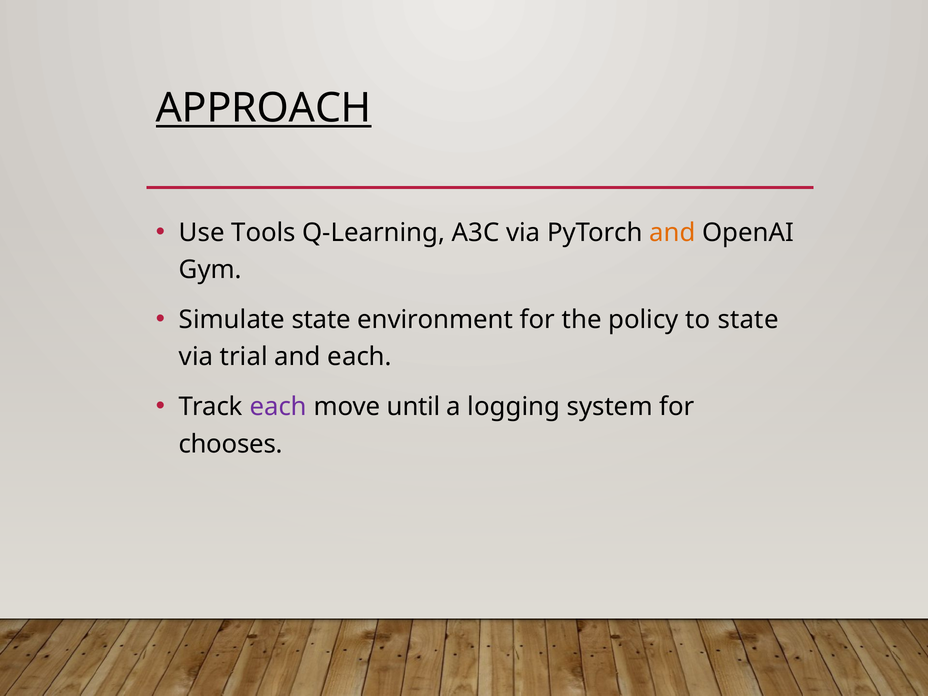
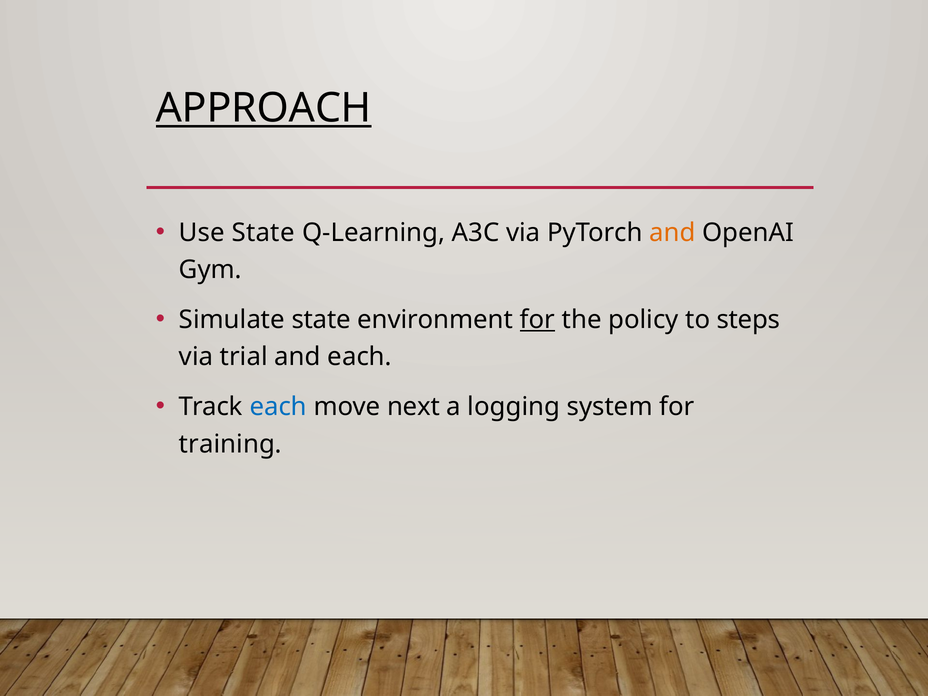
Use Tools: Tools -> State (263, 233)
for underline: none -> present (537, 320)
to state: state -> steps (748, 320)
each colour: purple -> blue (278, 407)
until: until -> next (414, 407)
chooses: chooses -> training (230, 444)
